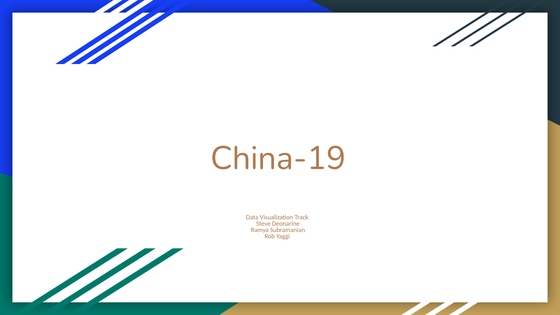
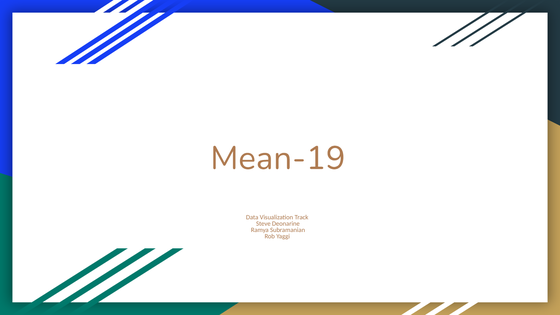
China-19: China-19 -> Mean-19 (278, 158)
